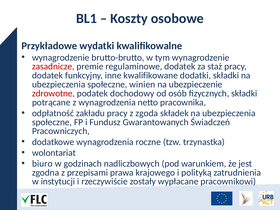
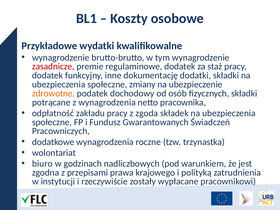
kwalifikowane: kwalifikowane -> dokumentację (151, 75)
winien: winien -> zmiany (142, 84)
zdrowotne colour: red -> orange (53, 93)
